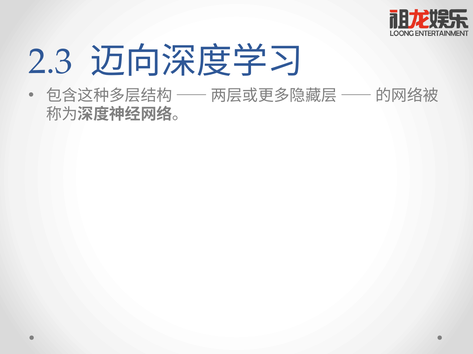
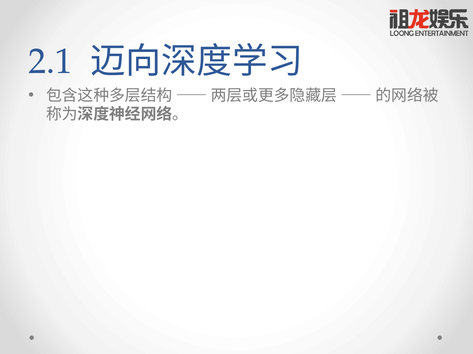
2.3: 2.3 -> 2.1 (51, 62)
